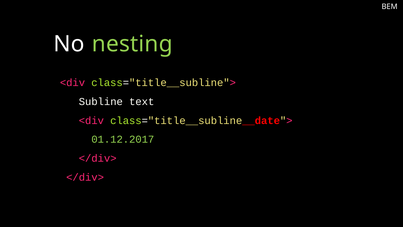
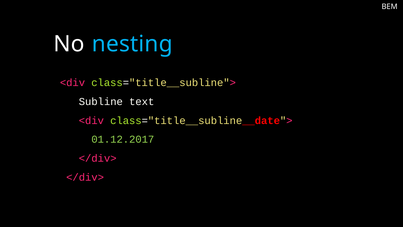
nesting colour: light green -> light blue (132, 44)
